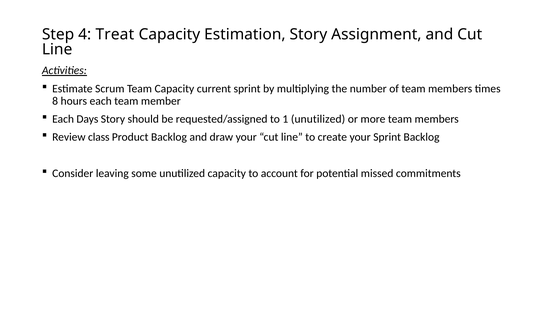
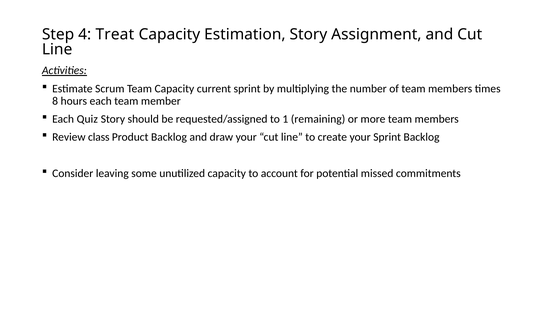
Days: Days -> Quiz (87, 119)
1 unutilized: unutilized -> remaining (318, 119)
